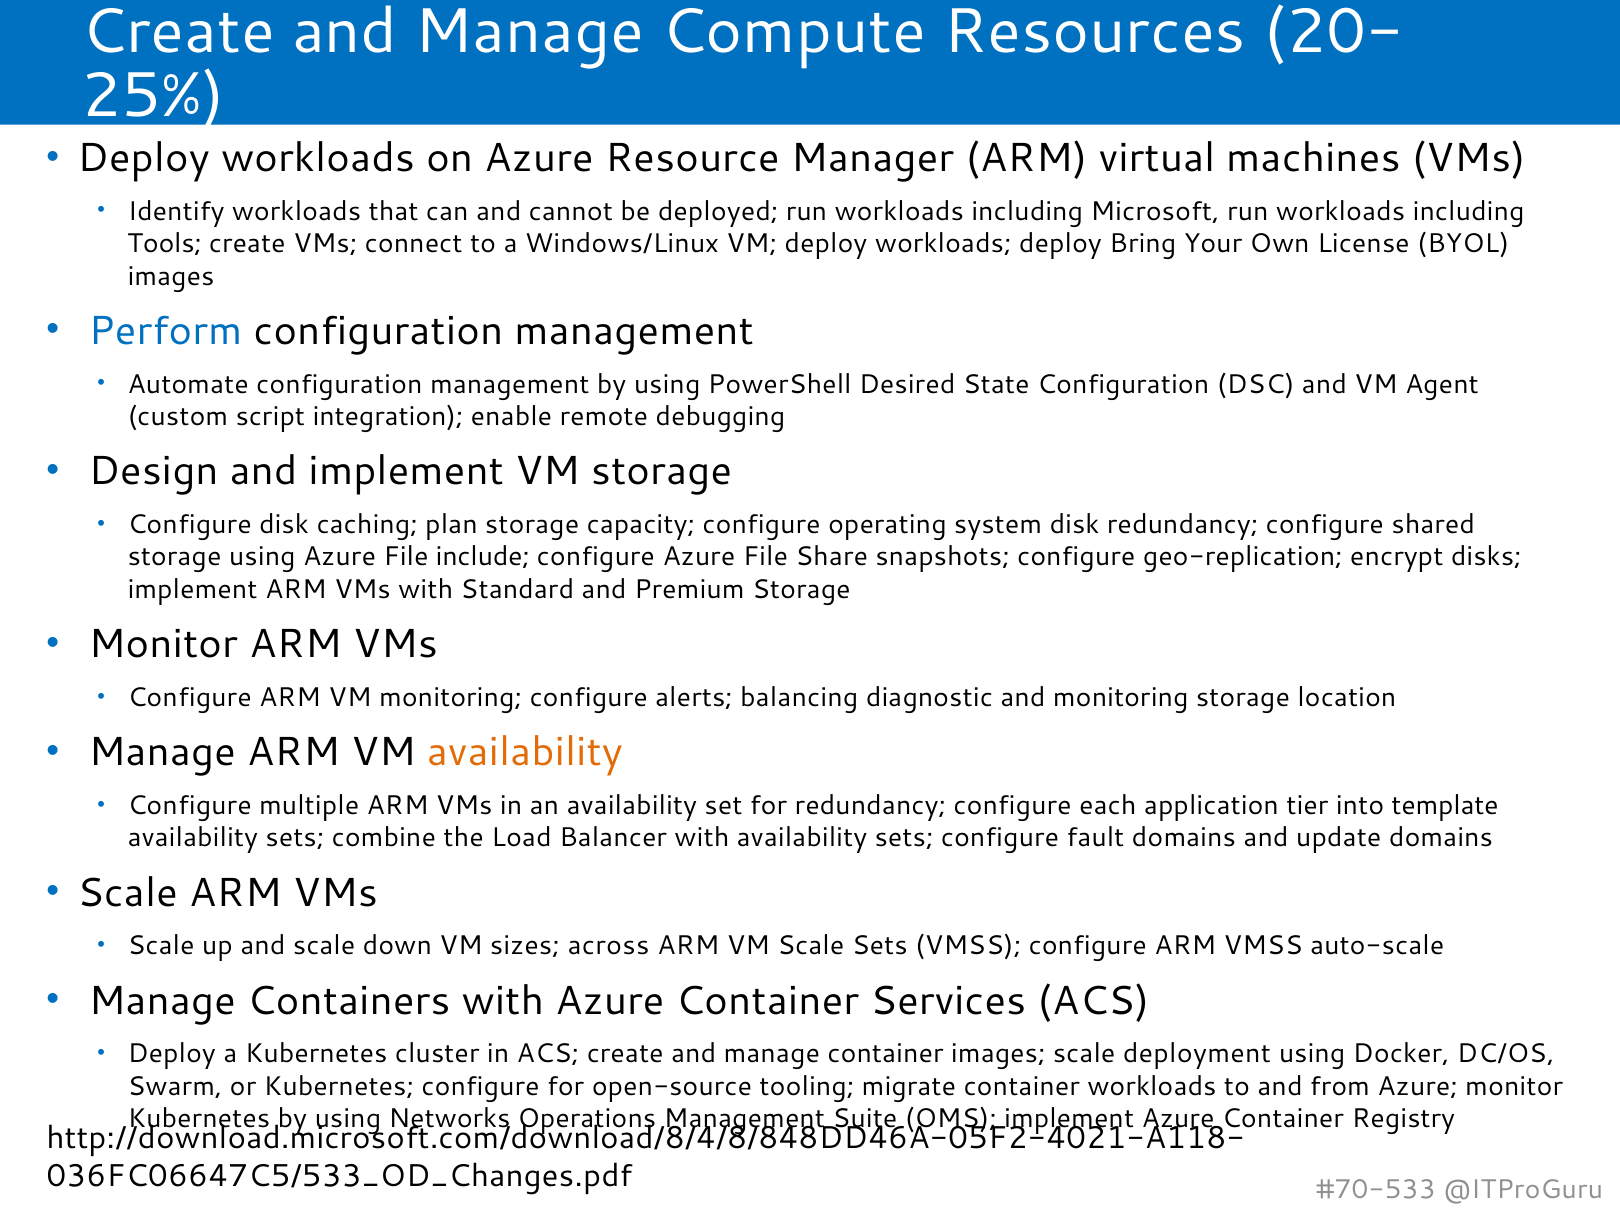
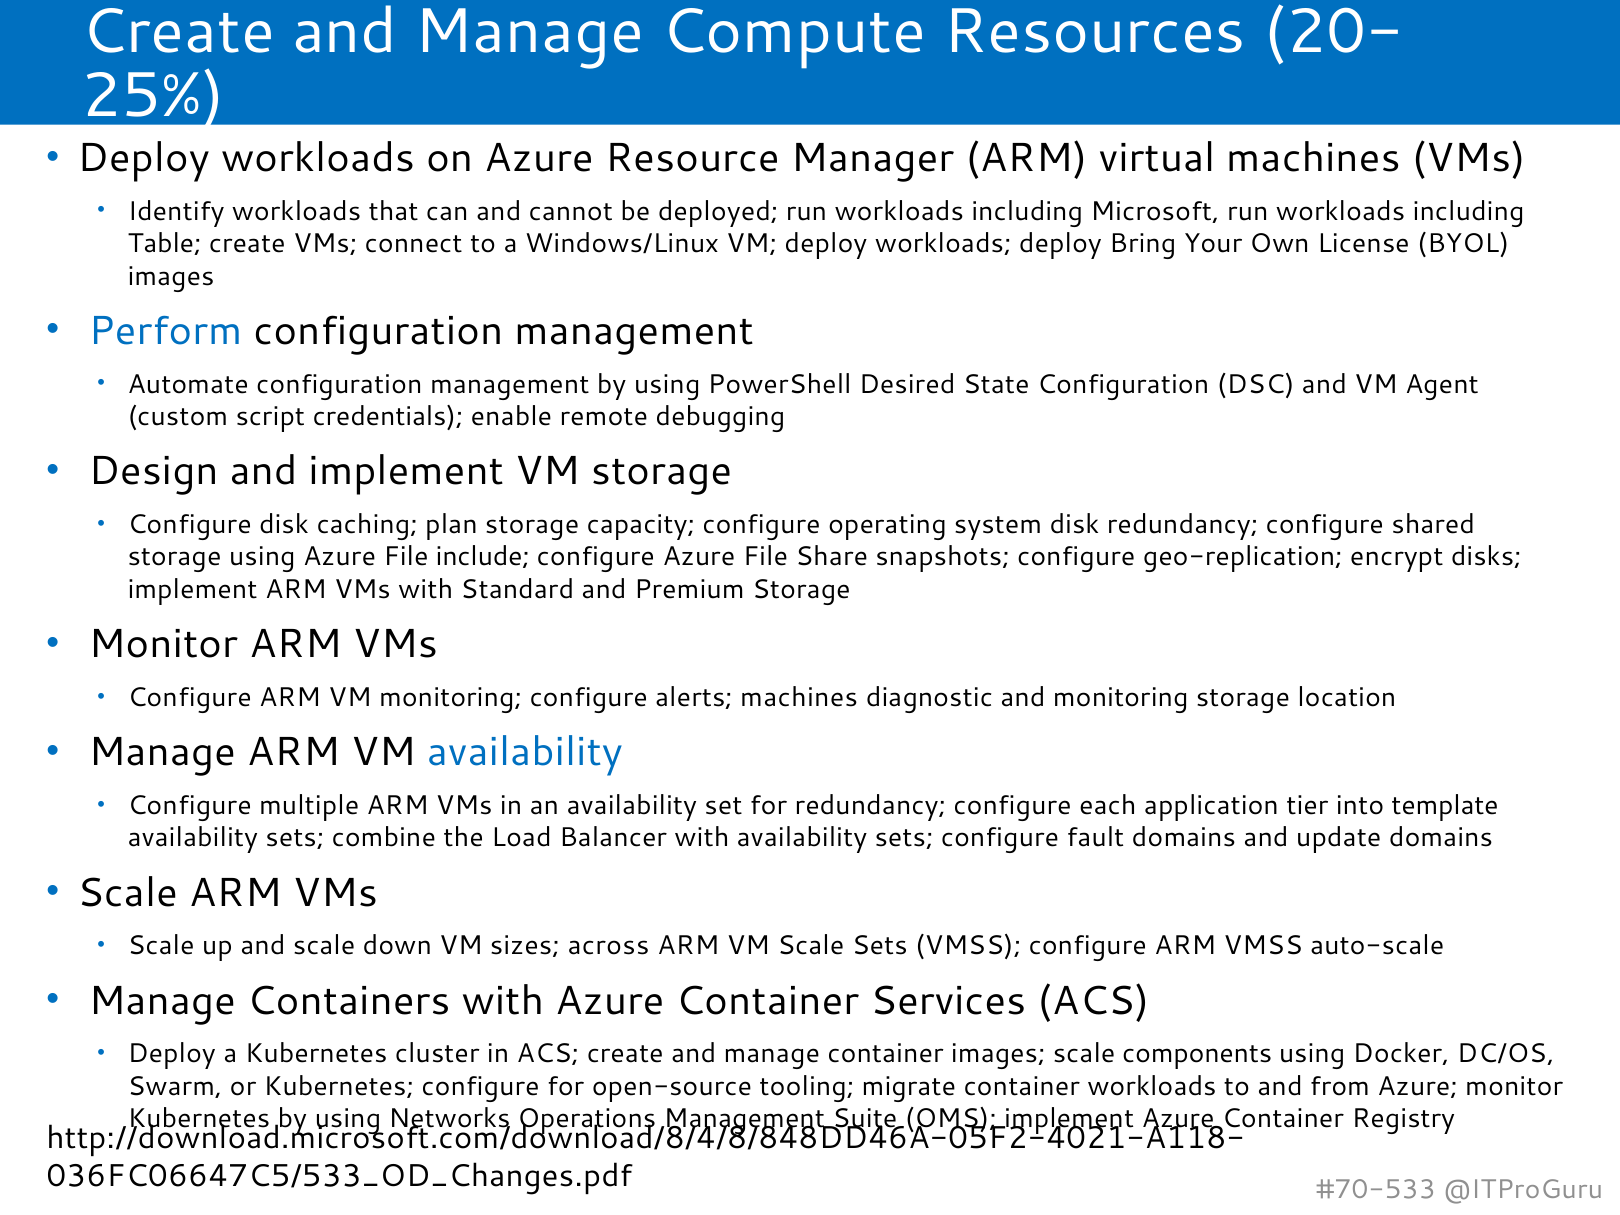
Tools: Tools -> Table (165, 244)
integration: integration -> credentials (388, 417)
alerts balancing: balancing -> machines (799, 698)
availability colour: orange -> blue (525, 752)
deployment: deployment -> components (1197, 1054)
